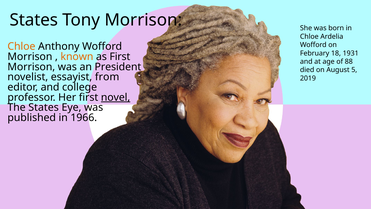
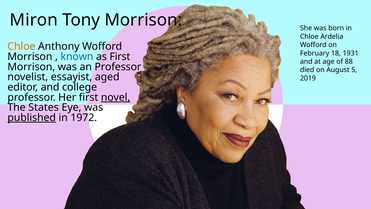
States: States -> Miron (34, 20)
known colour: orange -> blue (77, 57)
an President: President -> Professor (118, 67)
from: from -> aged (107, 77)
published underline: none -> present (32, 117)
1966: 1966 -> 1972 (84, 117)
